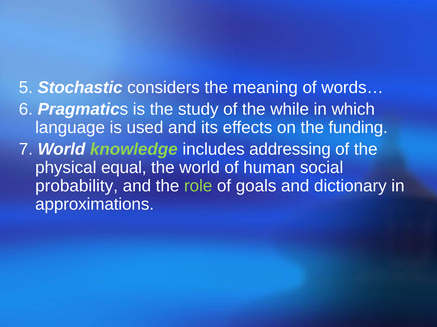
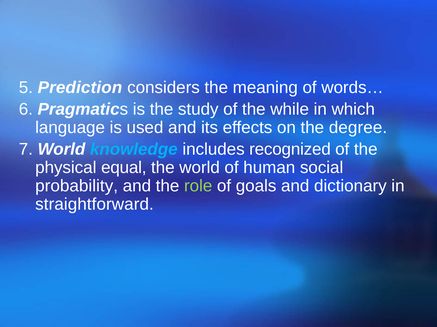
Stochastic: Stochastic -> Prediction (80, 88)
funding: funding -> degree (358, 128)
knowledge colour: light green -> light blue (134, 150)
addressing: addressing -> recognized (290, 150)
approximations: approximations -> straightforward (94, 205)
